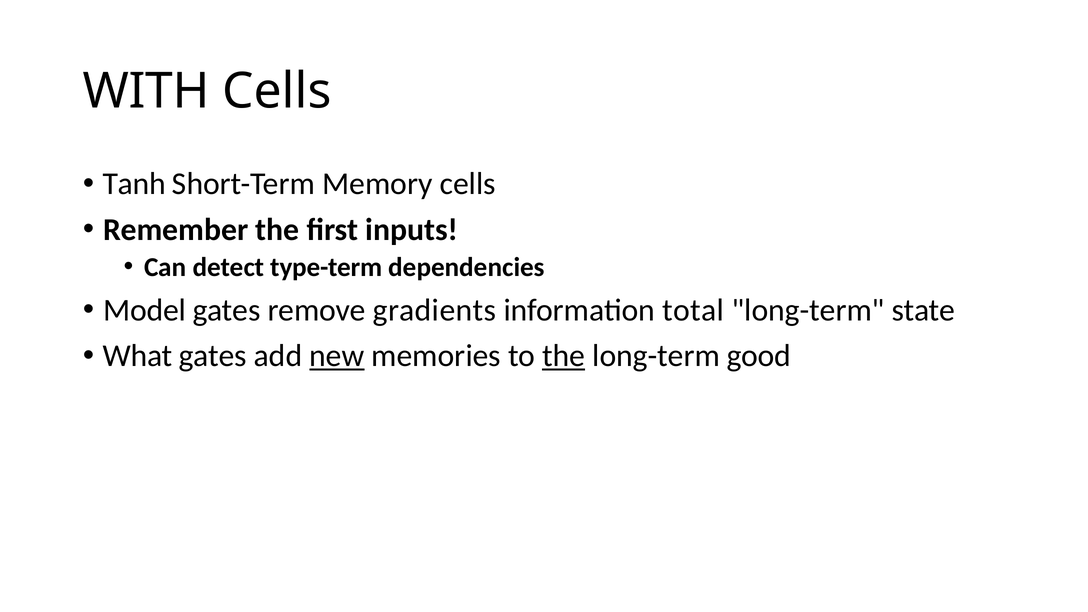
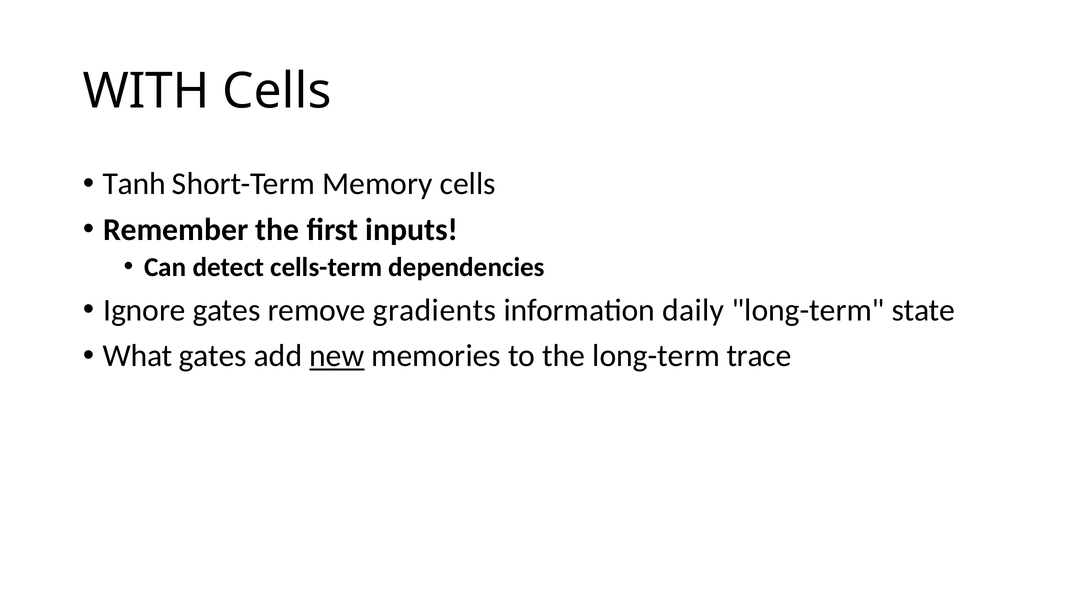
type-term: type-term -> cells-term (326, 267)
Model: Model -> Ignore (145, 310)
total: total -> daily (693, 310)
the underline: present -> none (564, 356)
good: good -> trace (759, 356)
